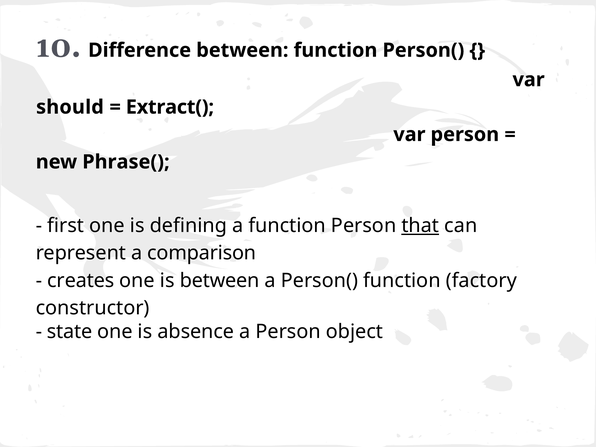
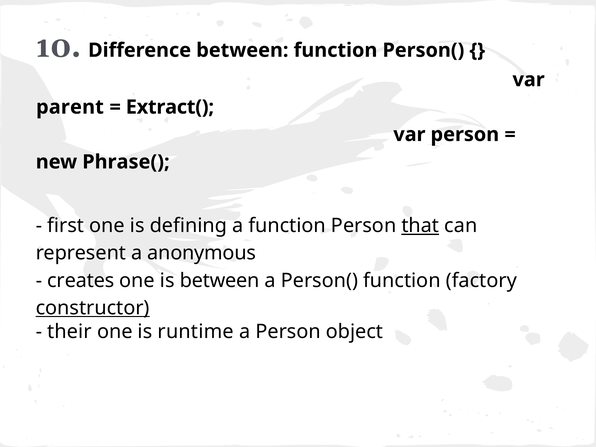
should: should -> parent (70, 107)
comparison: comparison -> anonymous (202, 253)
constructor underline: none -> present (93, 308)
state: state -> their (70, 332)
absence: absence -> runtime (196, 332)
